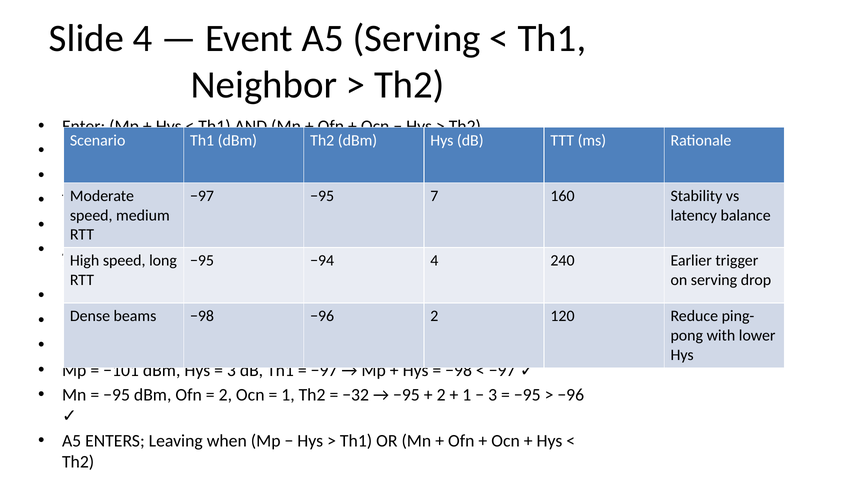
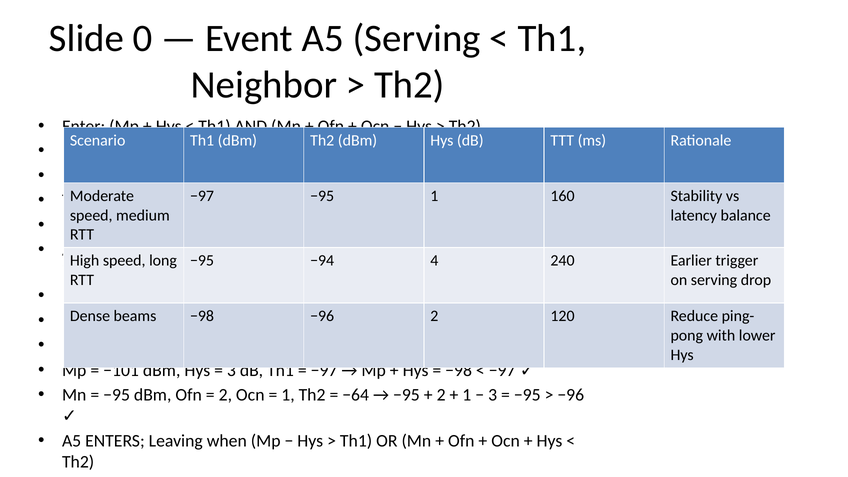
Slide 4: 4 -> 0 (143, 38)
−95 7: 7 -> 1 (434, 196)
−32: −32 -> −64 (356, 395)
